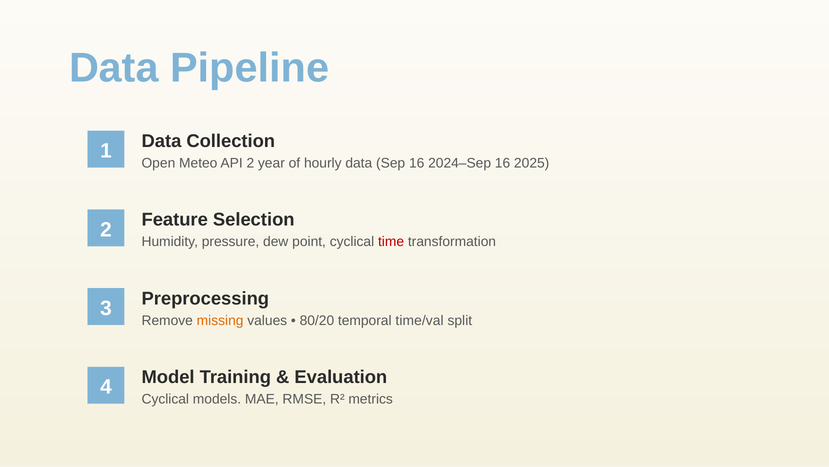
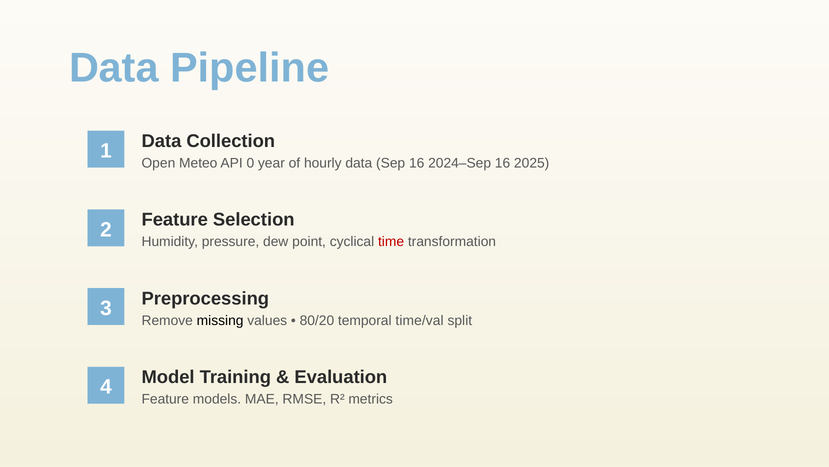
API 2: 2 -> 0 (250, 163)
missing colour: orange -> black (220, 320)
Cyclical: Cyclical -> Feature (165, 399)
